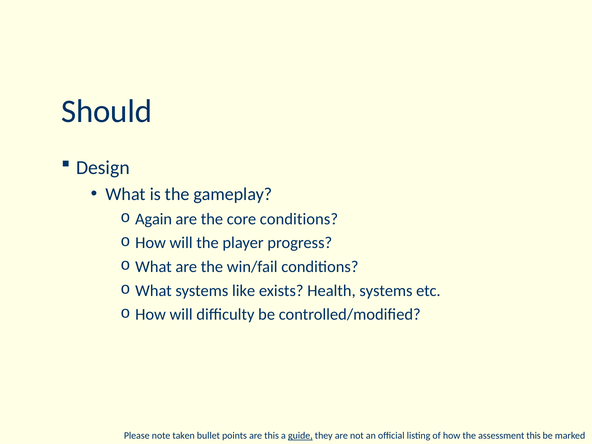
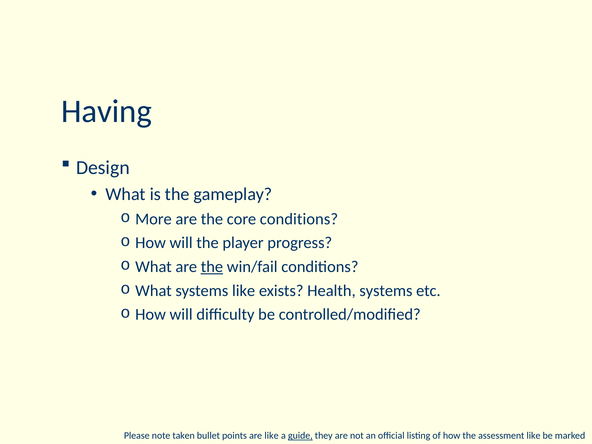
Should: Should -> Having (107, 111)
Again: Again -> More (153, 219)
the underline: none -> present (212, 267)
are this: this -> like (272, 436)
assessment this: this -> like (533, 436)
